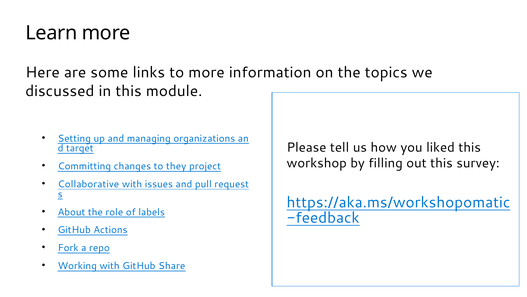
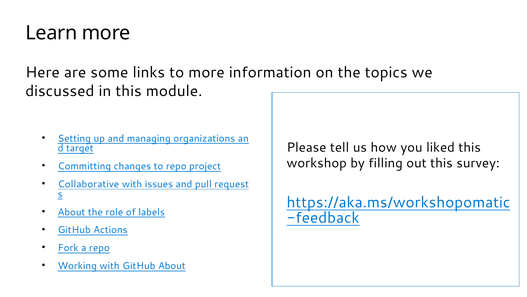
to they: they -> repo (176, 166)
GitHub Share: Share -> About (172, 265)
